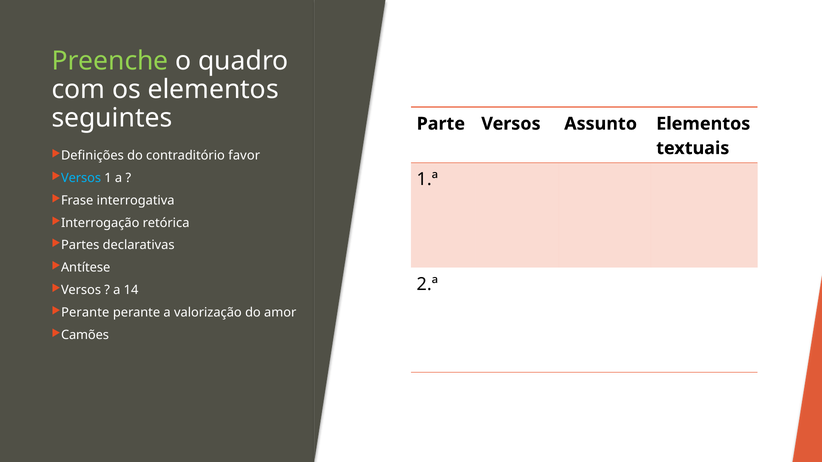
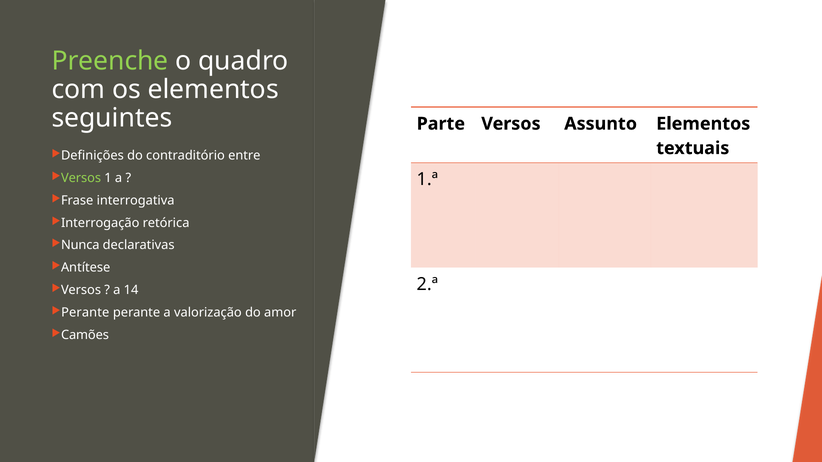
favor: favor -> entre (244, 156)
Versos colour: light blue -> light green (81, 178)
Partes: Partes -> Nunca (80, 245)
